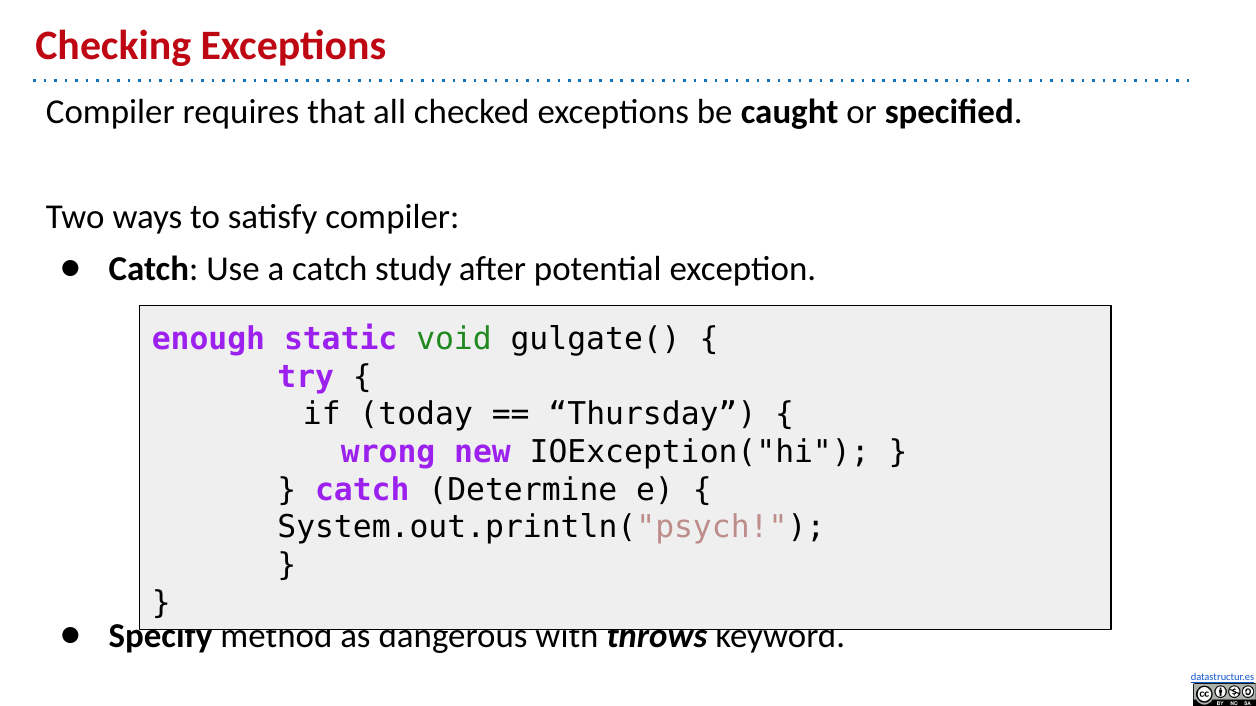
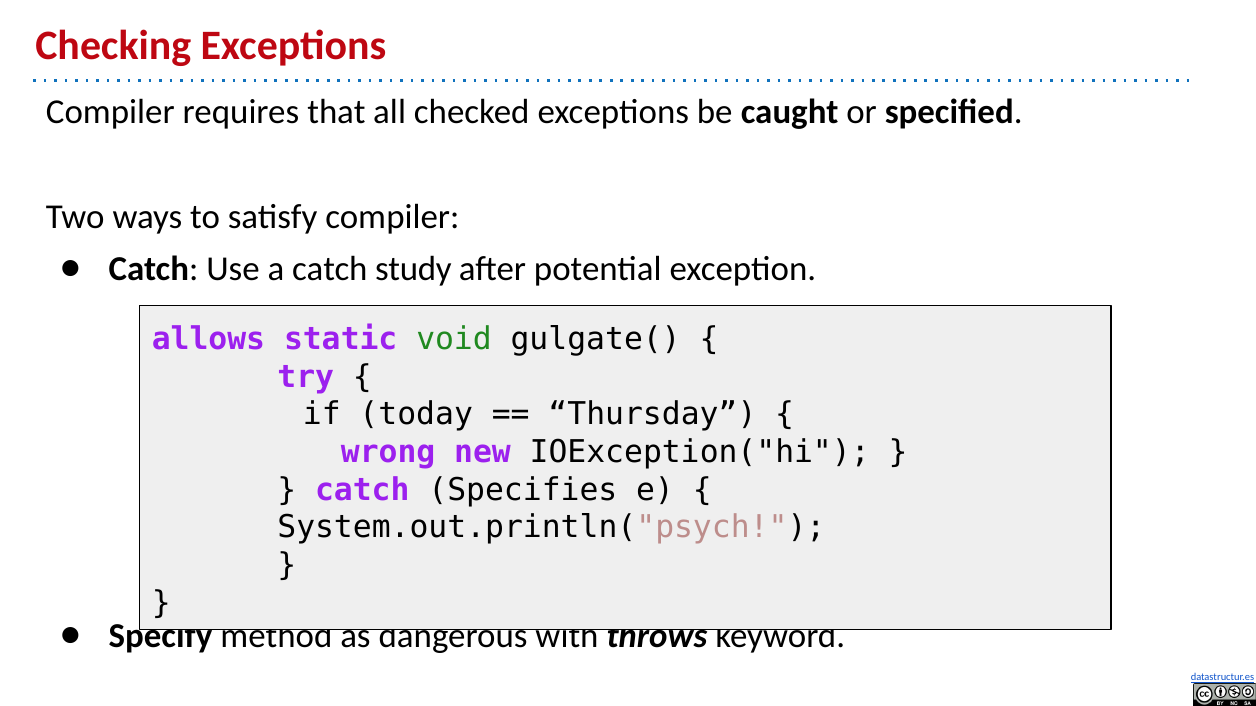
enough: enough -> allows (209, 339)
Determine: Determine -> Specifies (523, 490)
